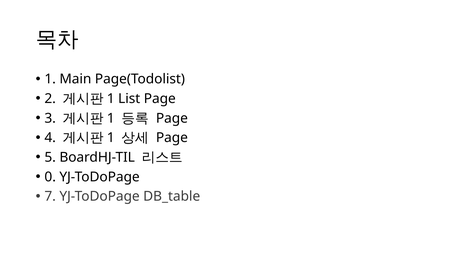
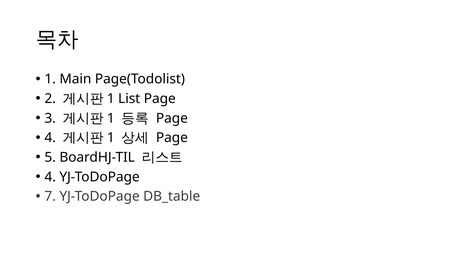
0: 0 -> 4 (50, 177)
